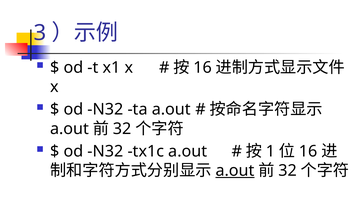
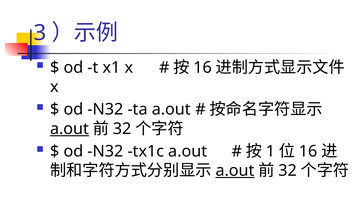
a.out underline: none -> present (70, 129)
